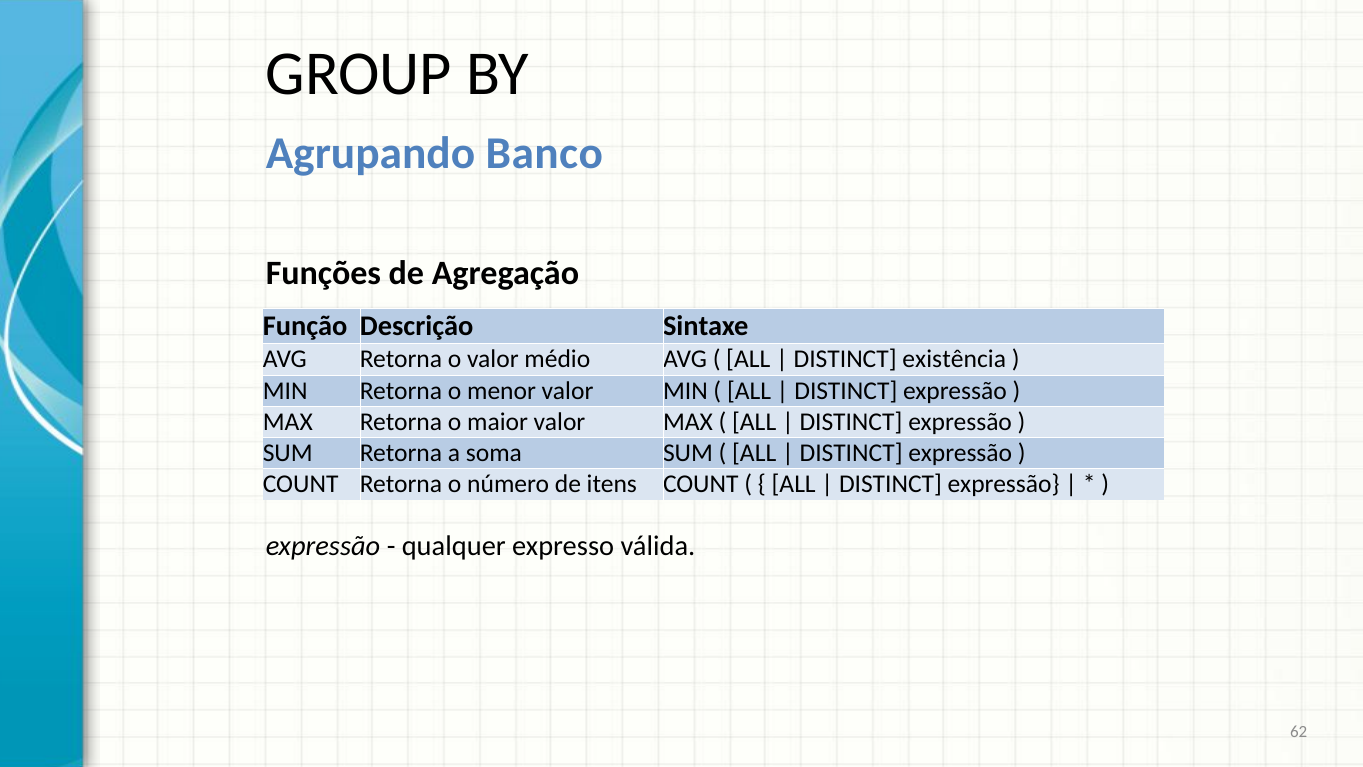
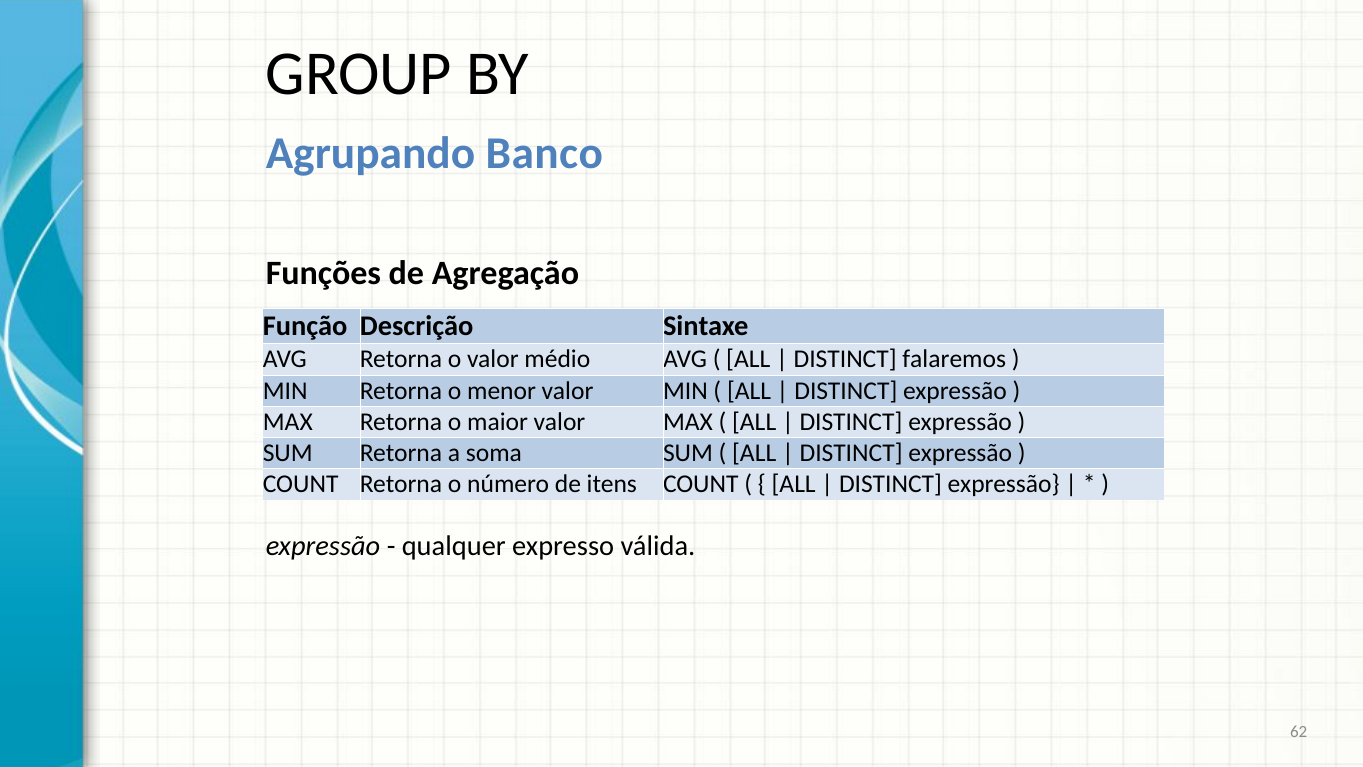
existência: existência -> falaremos (954, 359)
